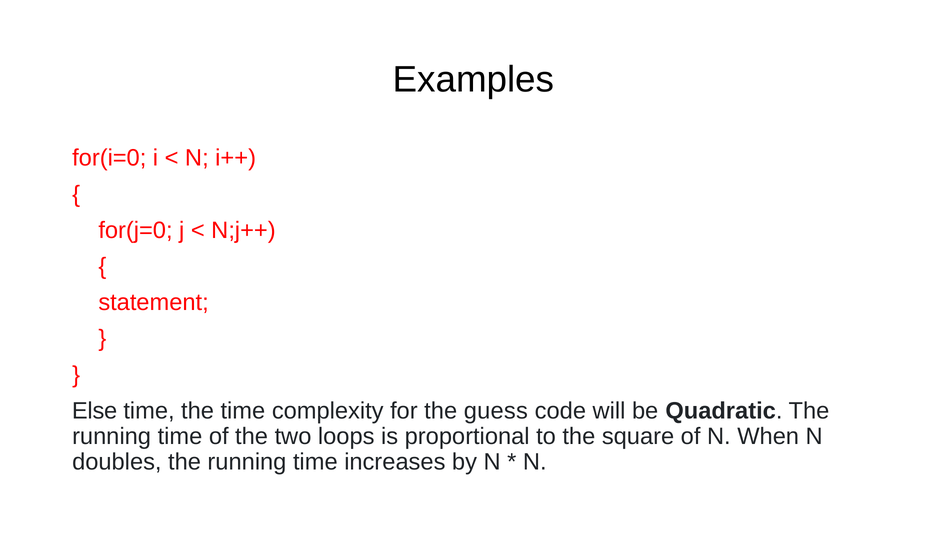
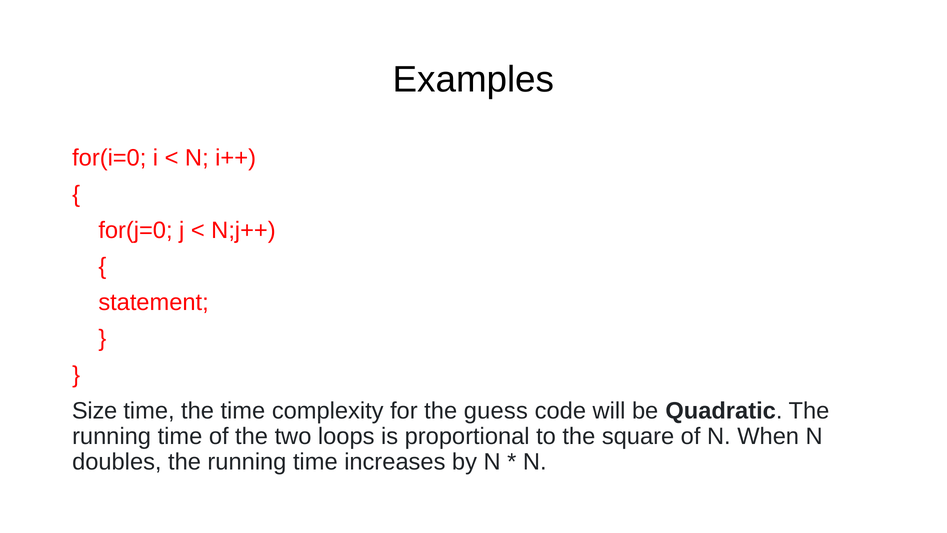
Else: Else -> Size (95, 411)
